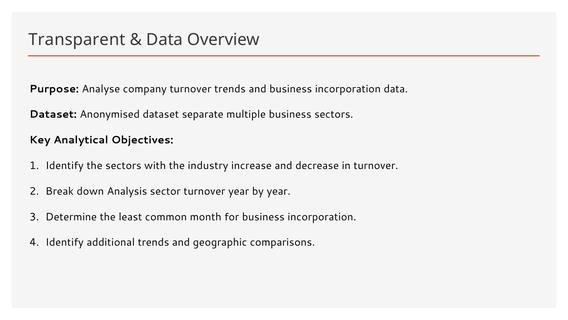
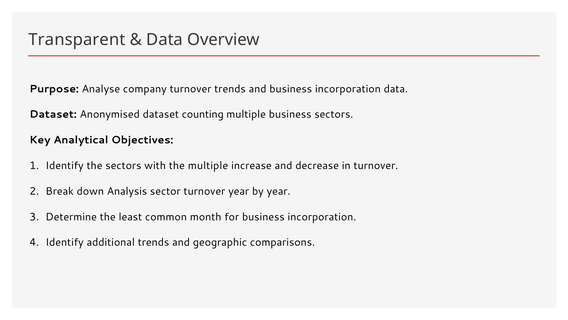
separate: separate -> counting (203, 114)
the industry: industry -> multiple (208, 165)
